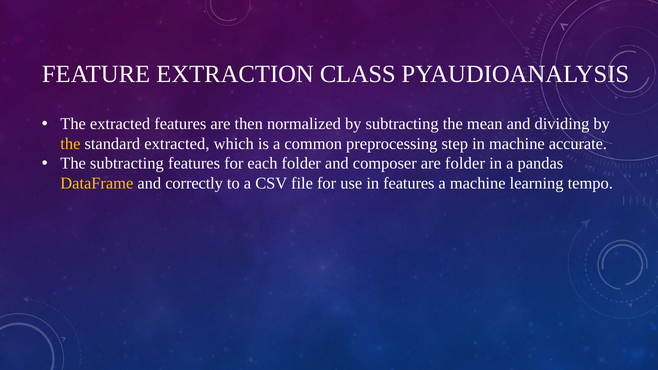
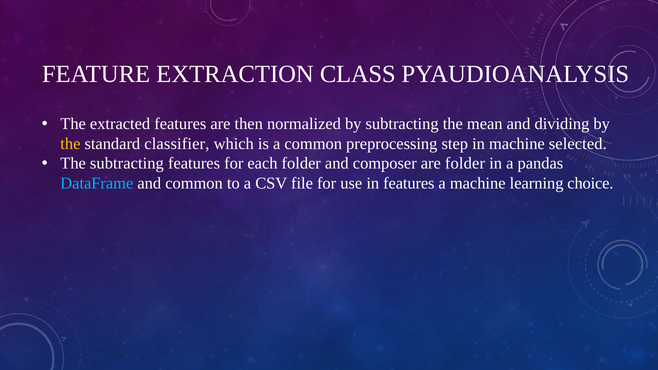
standard extracted: extracted -> classifier (177, 144)
accurate: accurate -> selected (578, 144)
DataFrame colour: yellow -> light blue (97, 183)
and correctly: correctly -> common (194, 183)
tempo: tempo -> choice (590, 183)
